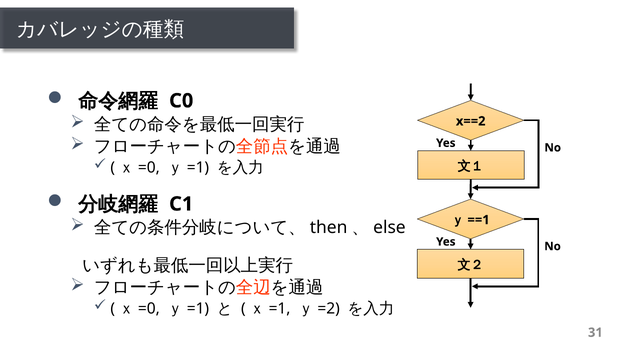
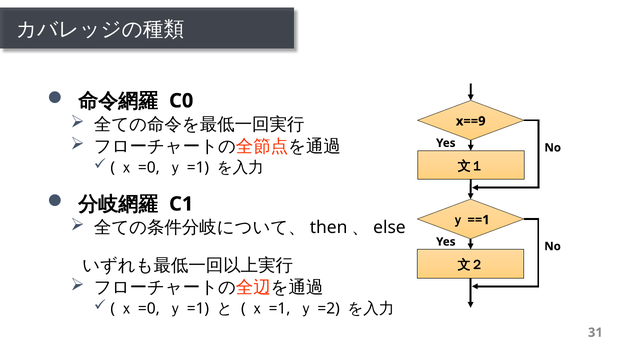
x==2: x==2 -> x==9 (471, 121)
